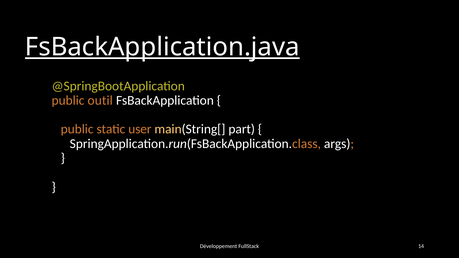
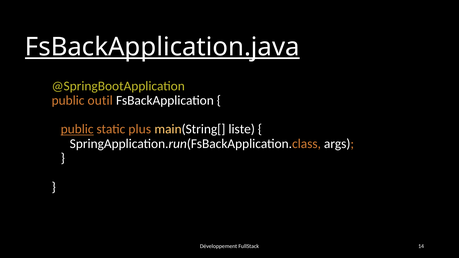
public underline: none -> present (77, 129)
user: user -> plus (140, 129)
part: part -> liste (242, 129)
